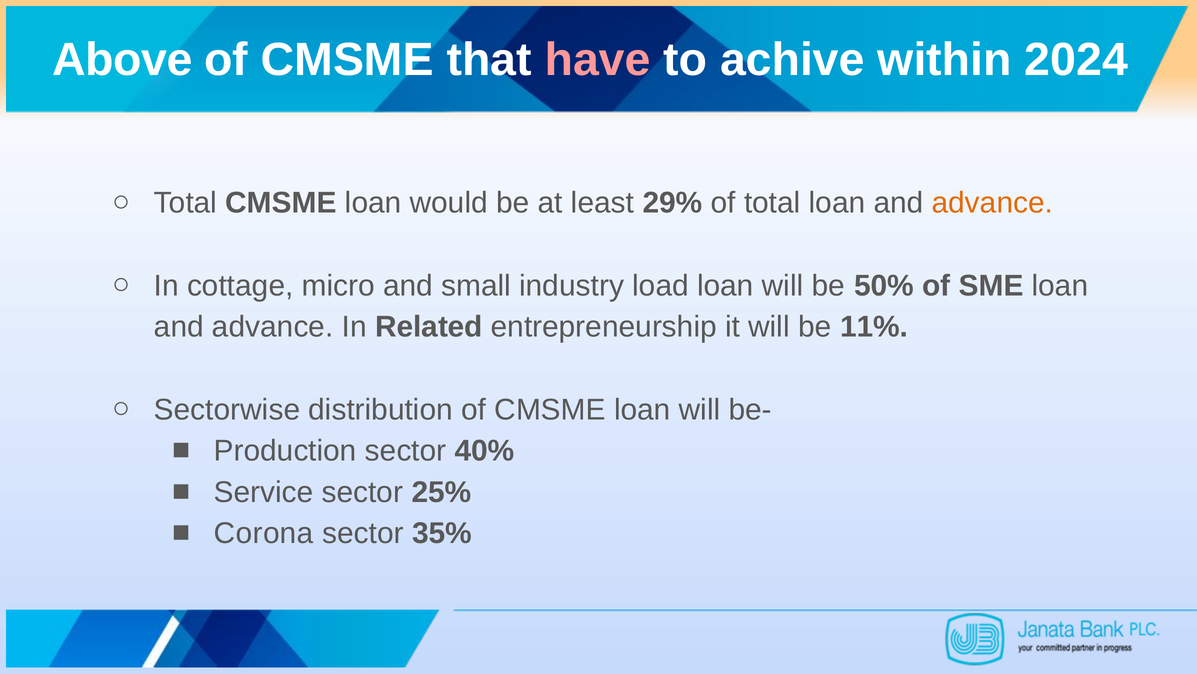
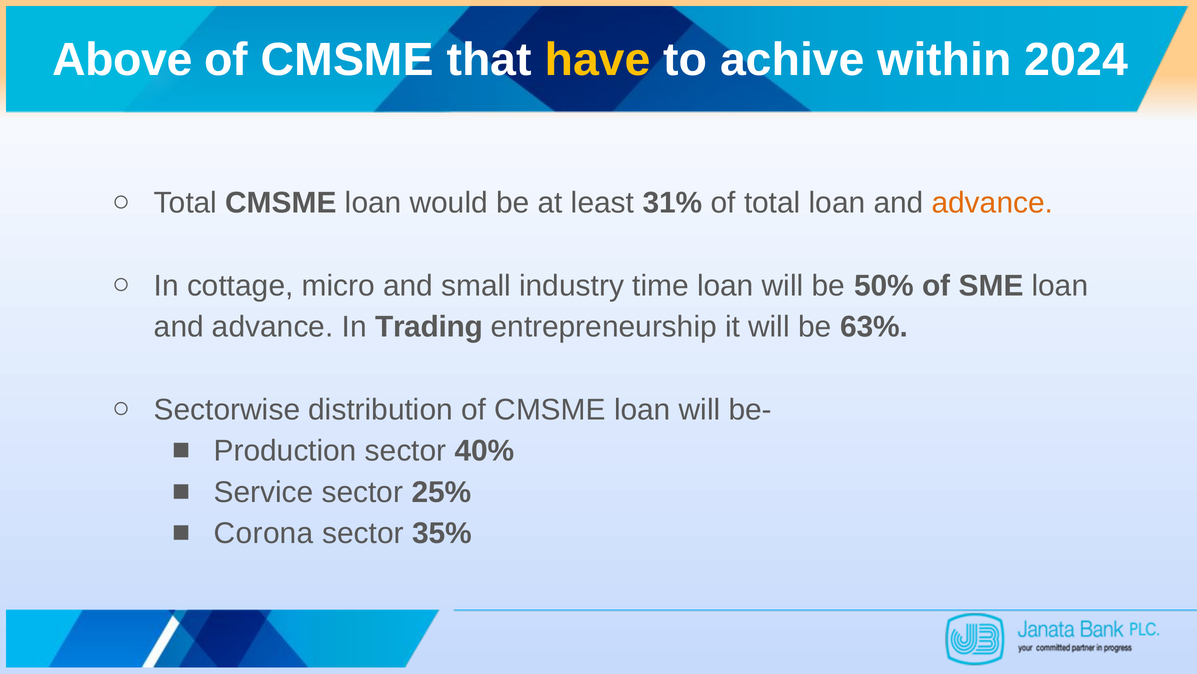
have colour: pink -> yellow (598, 60)
29%: 29% -> 31% (673, 203)
load: load -> time (661, 285)
Related: Related -> Trading (429, 327)
11%: 11% -> 63% (874, 327)
